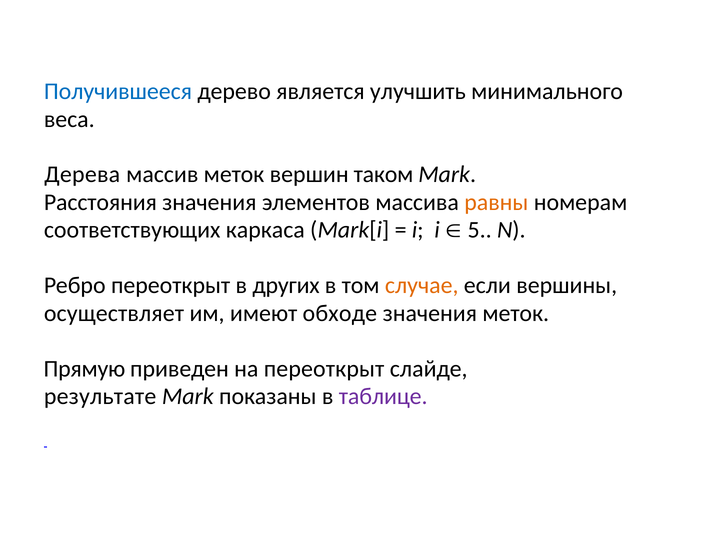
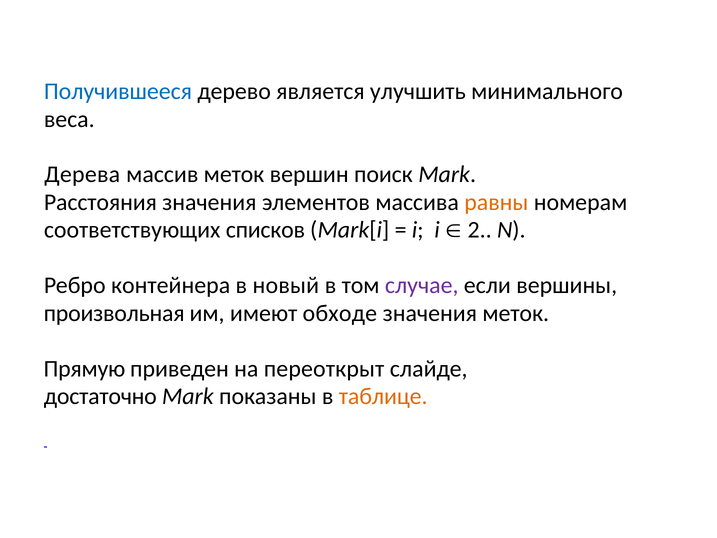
таком: таком -> поиск (383, 175)
каркаса: каркаса -> списков (265, 230)
5: 5 -> 2 (480, 230)
Ребро переоткрыт: переоткрыт -> контейнера (171, 285)
других: других -> новый (286, 285)
случае colour: orange -> purple (422, 285)
осуществляет: осуществляет -> произвольная (114, 313)
результате: результате -> достаточно (100, 396)
таблице colour: purple -> orange (383, 396)
